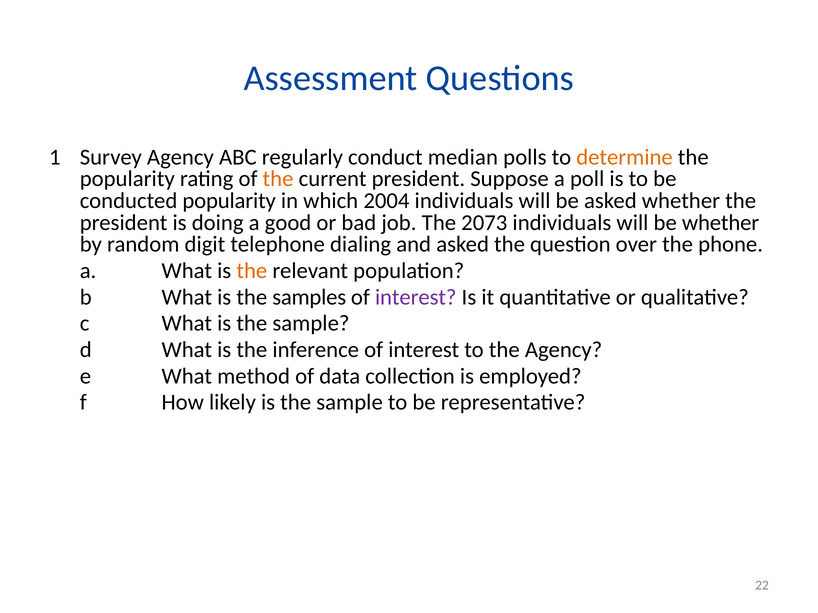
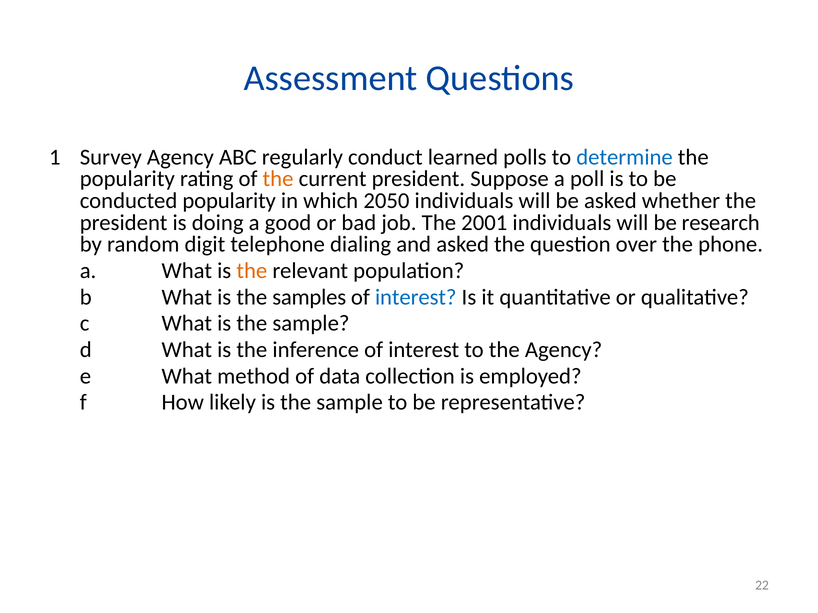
median: median -> learned (463, 157)
determine colour: orange -> blue (625, 157)
2004: 2004 -> 2050 (386, 201)
2073: 2073 -> 2001 (484, 223)
be whether: whether -> research (721, 223)
interest colour: purple -> blue (416, 297)
